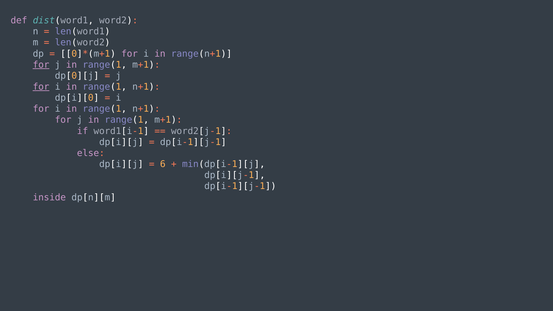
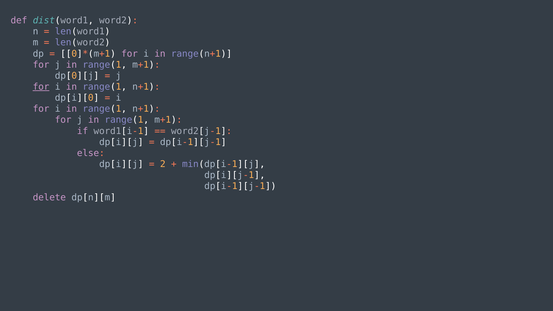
for underline: present -> none (41, 65)
6: 6 -> 2 (163, 164)
inside: inside -> delete (49, 197)
